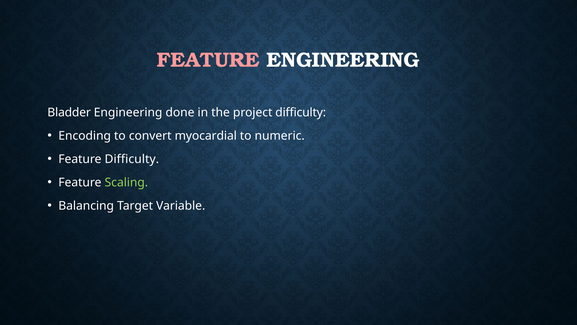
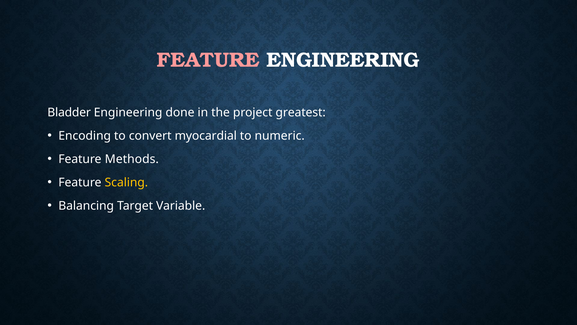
project difficulty: difficulty -> greatest (301, 112)
Feature Difficulty: Difficulty -> Methods (132, 159)
Scaling colour: light green -> yellow (126, 182)
